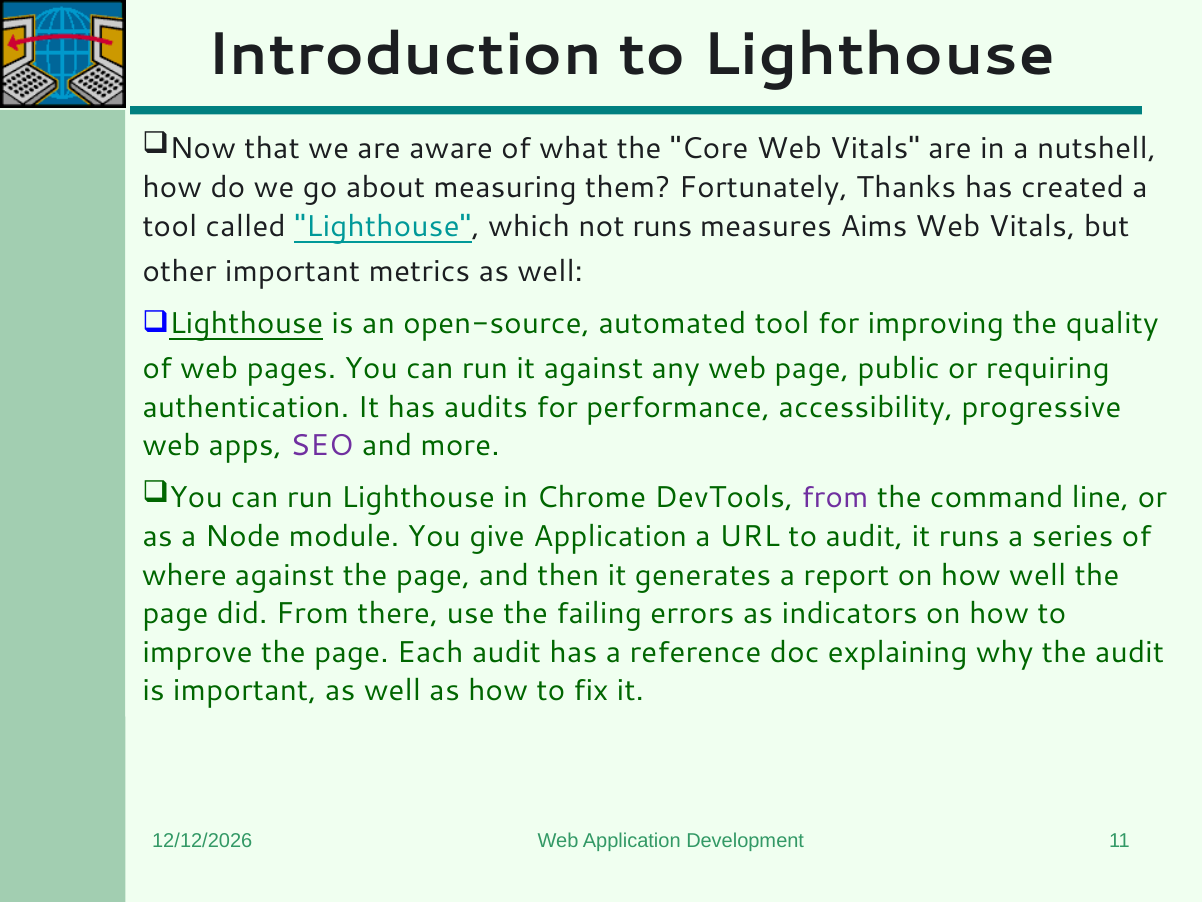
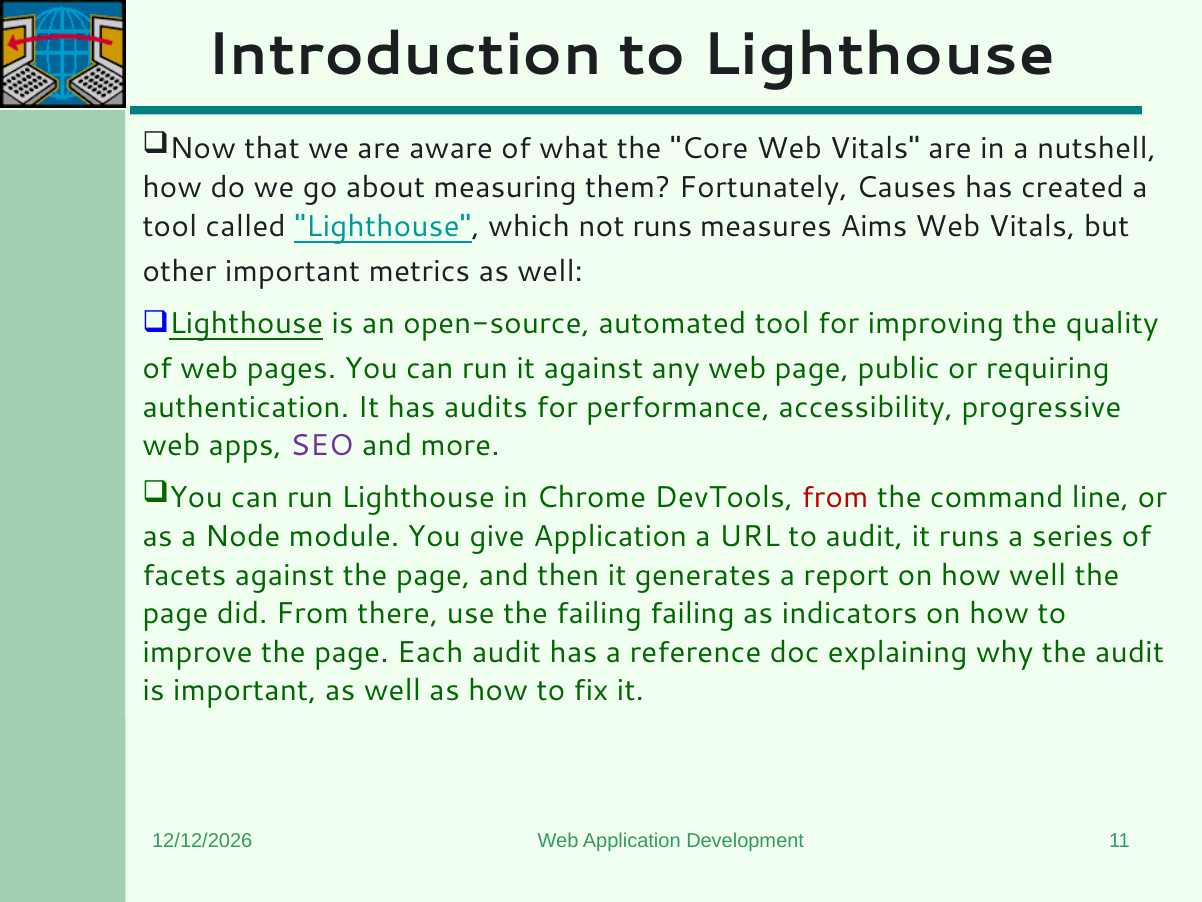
Thanks: Thanks -> Causes (906, 187)
from colour: purple -> red (835, 498)
where: where -> facets (184, 575)
failing errors: errors -> failing (692, 613)
